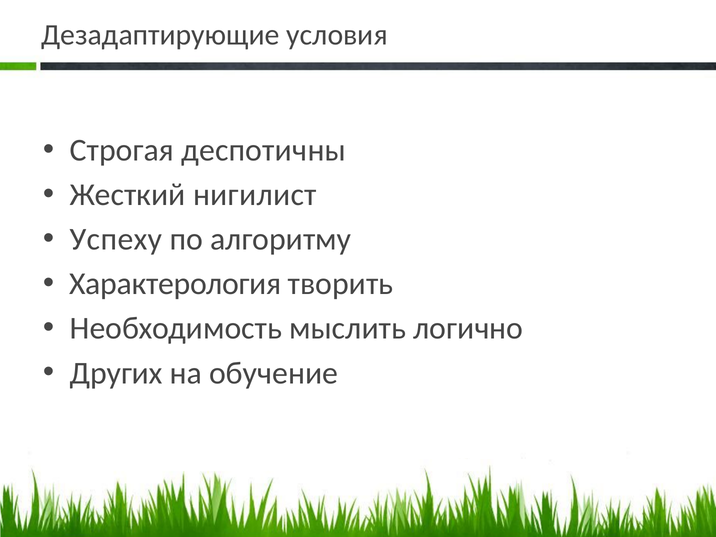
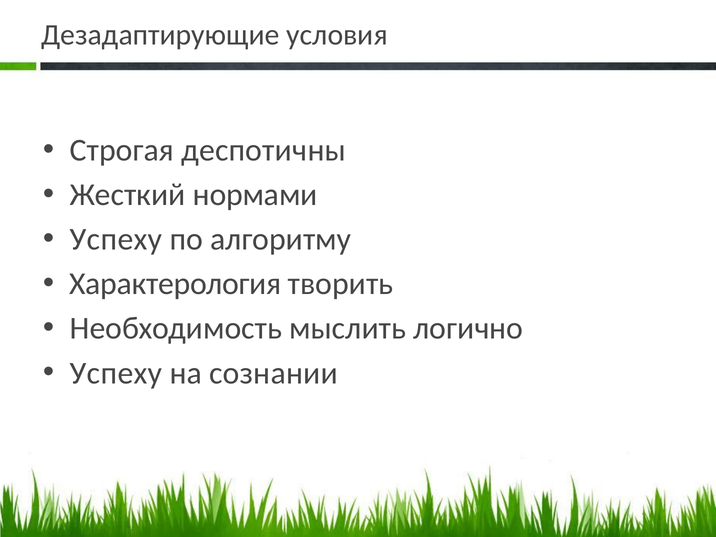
нигилист: нигилист -> нормами (255, 195)
Других: Других -> Успеху (116, 373)
обучение: обучение -> сознании (274, 373)
